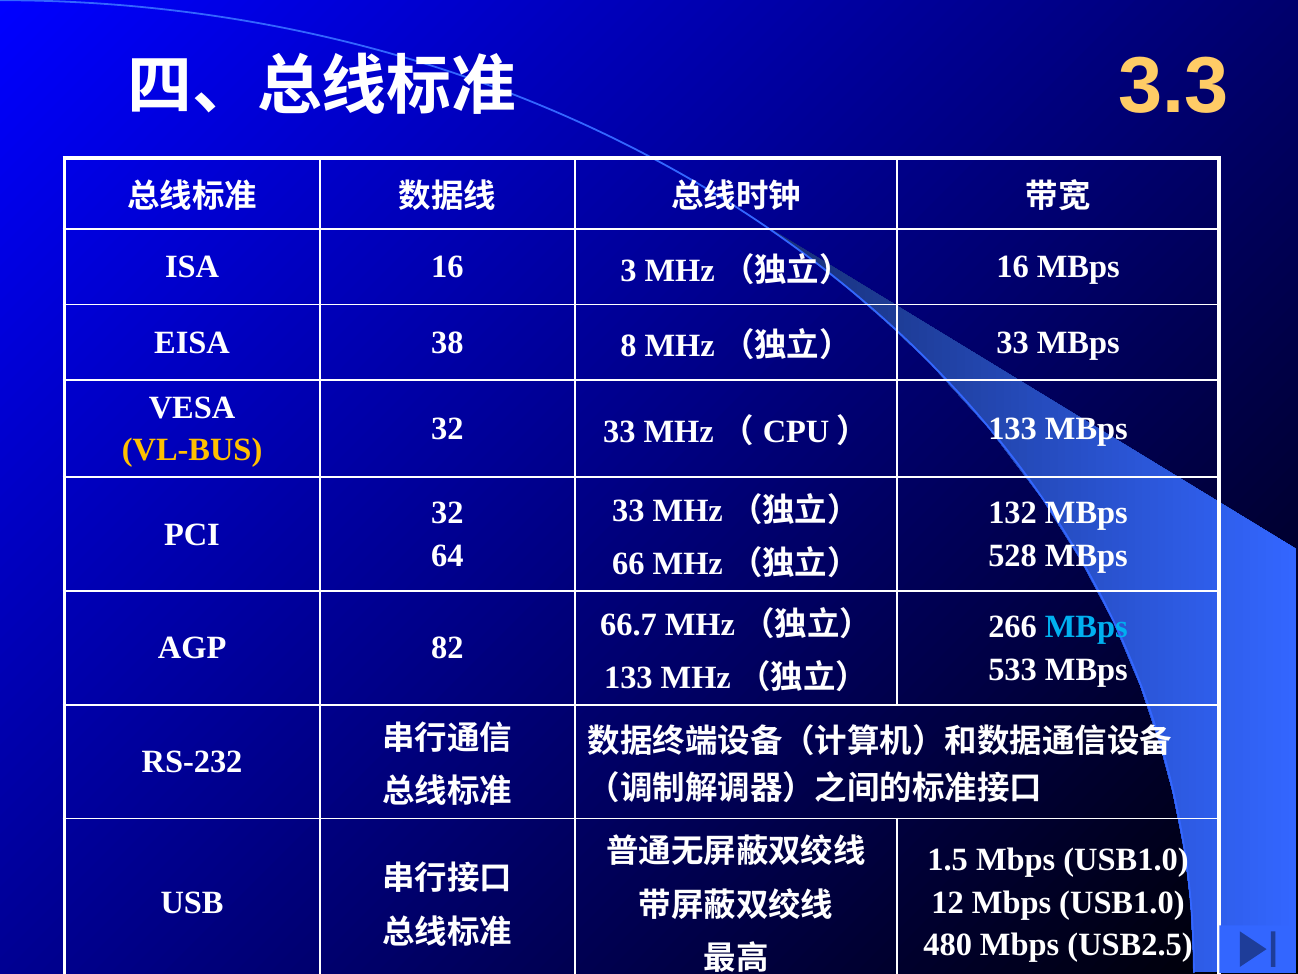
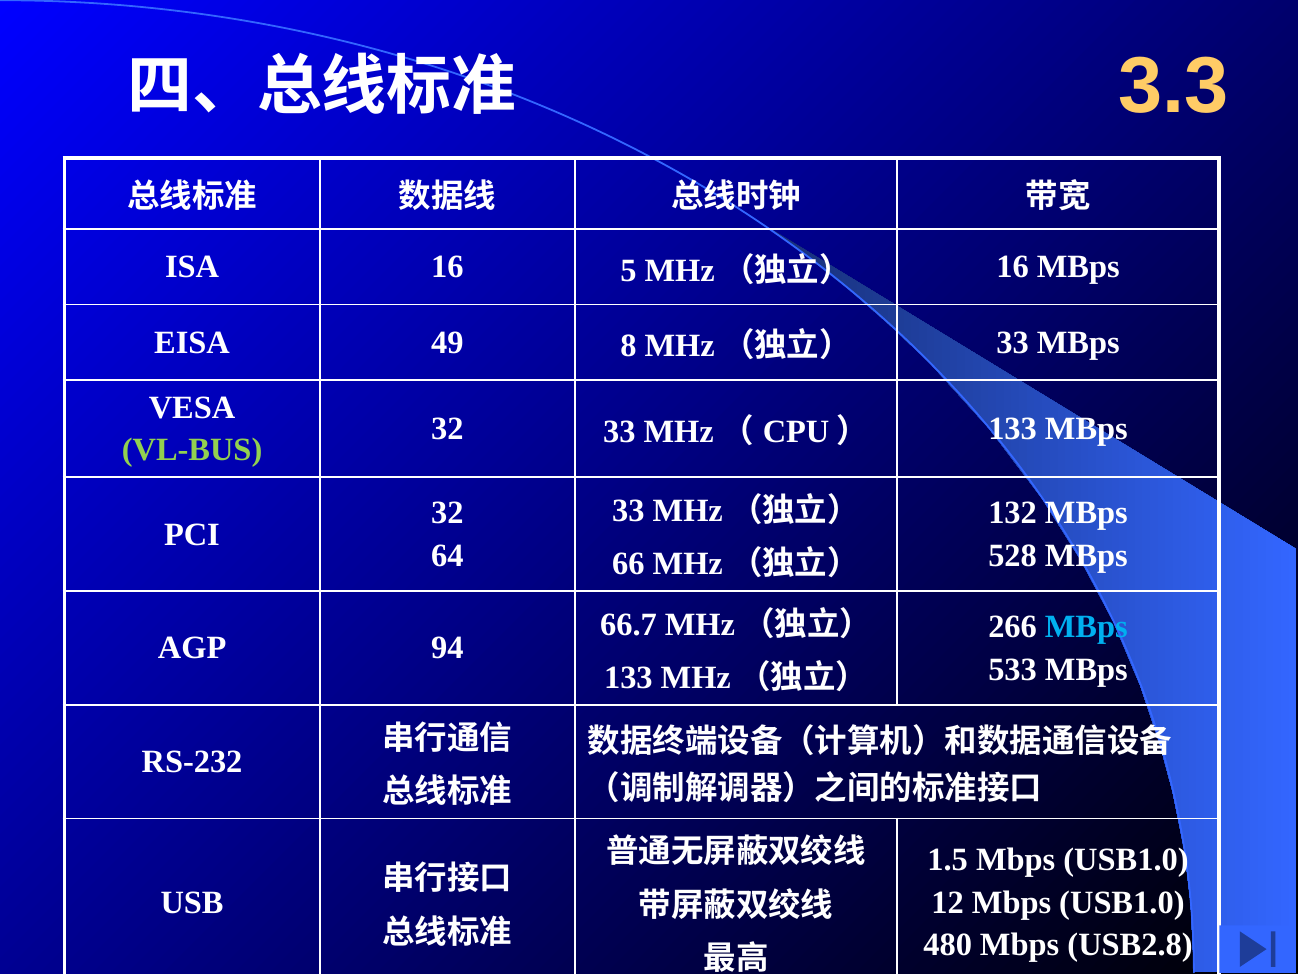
3: 3 -> 5 (628, 270)
38: 38 -> 49 (447, 342)
VL-BUS colour: yellow -> light green (192, 450)
82: 82 -> 94 (447, 648)
USB2.5: USB2.5 -> USB2.8 (1130, 944)
